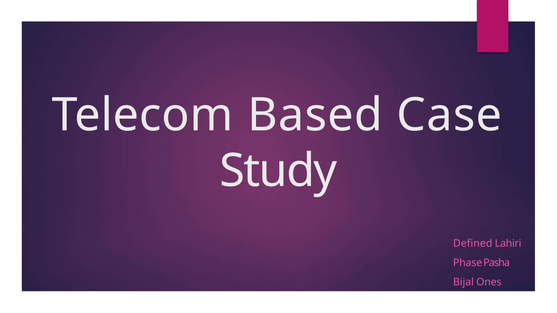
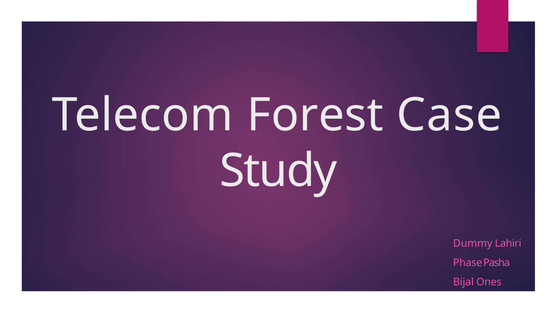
Based: Based -> Forest (315, 115)
Defined: Defined -> Dummy (473, 244)
